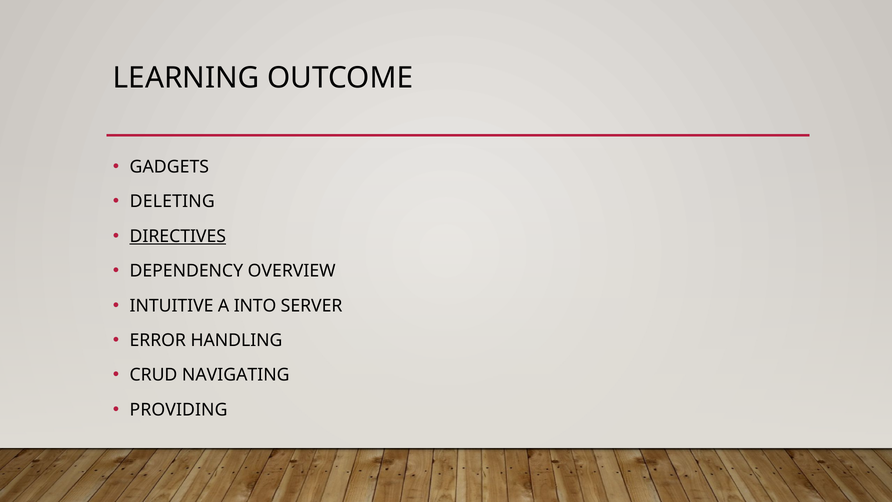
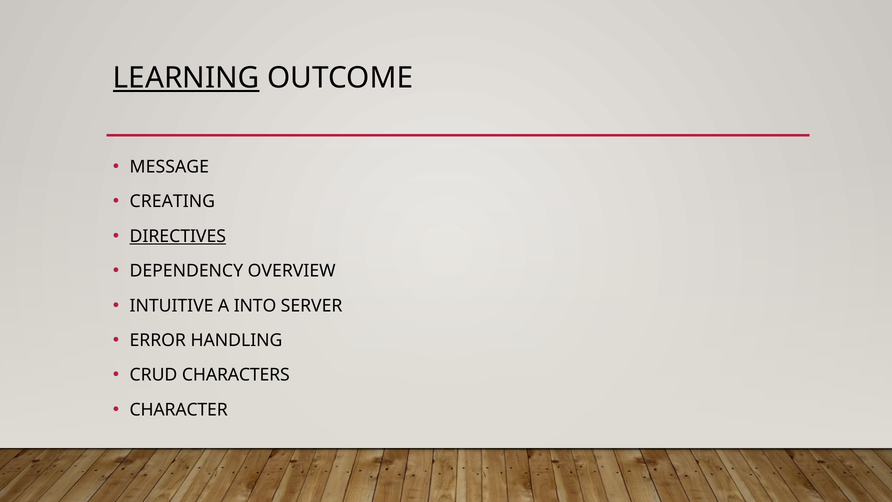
LEARNING underline: none -> present (186, 78)
GADGETS: GADGETS -> MESSAGE (169, 167)
DELETING: DELETING -> CREATING (172, 202)
NAVIGATING: NAVIGATING -> CHARACTERS (236, 375)
PROVIDING: PROVIDING -> CHARACTER (179, 410)
